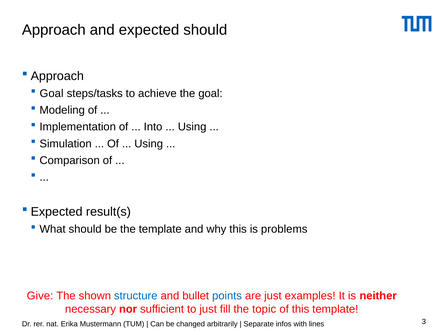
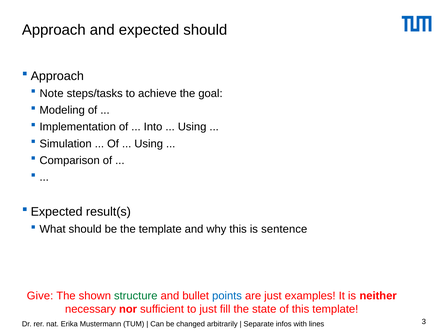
Goal: Goal -> Note (52, 94)
problems: problems -> sentence (284, 229)
structure colour: blue -> green (136, 296)
topic: topic -> state (264, 309)
